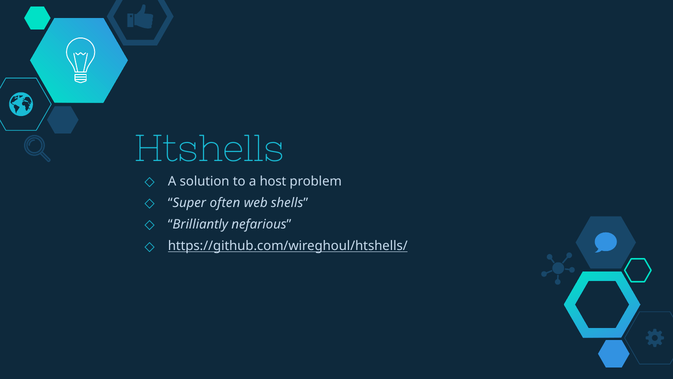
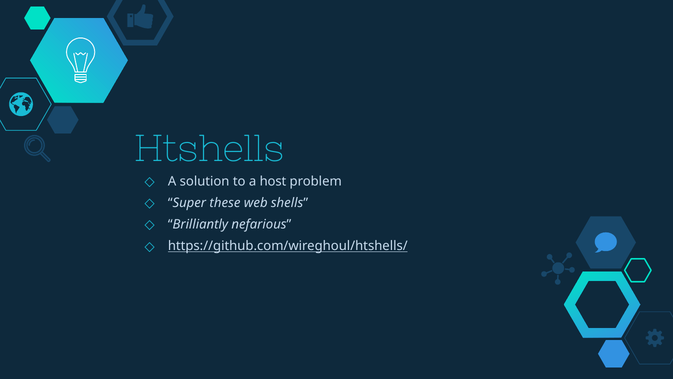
often: often -> these (225, 203)
